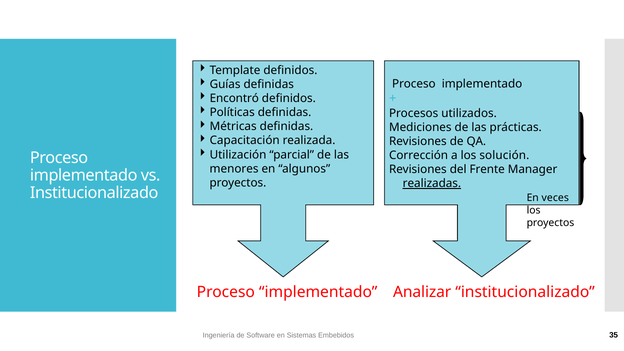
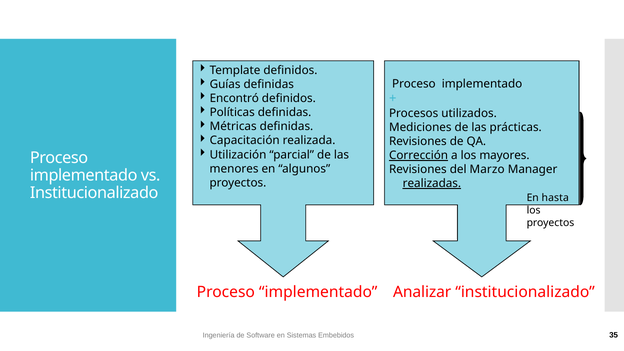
Corrección underline: none -> present (419, 155)
solución: solución -> mayores (504, 155)
Frente: Frente -> Marzo (487, 169)
veces: veces -> hasta (555, 198)
